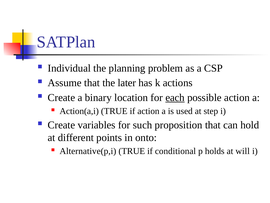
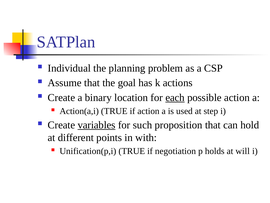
later: later -> goal (127, 83)
variables underline: none -> present (97, 125)
onto: onto -> with (146, 137)
Alternative(p,i: Alternative(p,i -> Unification(p,i (88, 151)
conditional: conditional -> negotiation (175, 151)
